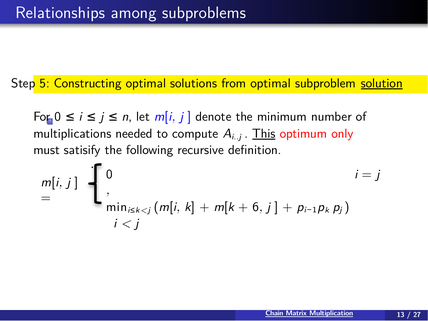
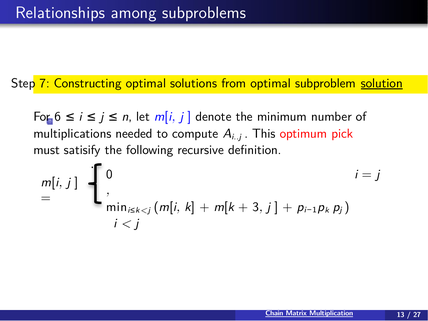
5: 5 -> 7 (45, 83)
For 0: 0 -> 6 (58, 117)
This underline: present -> none (264, 134)
only: only -> pick (342, 134)
6: 6 -> 3 (256, 207)
